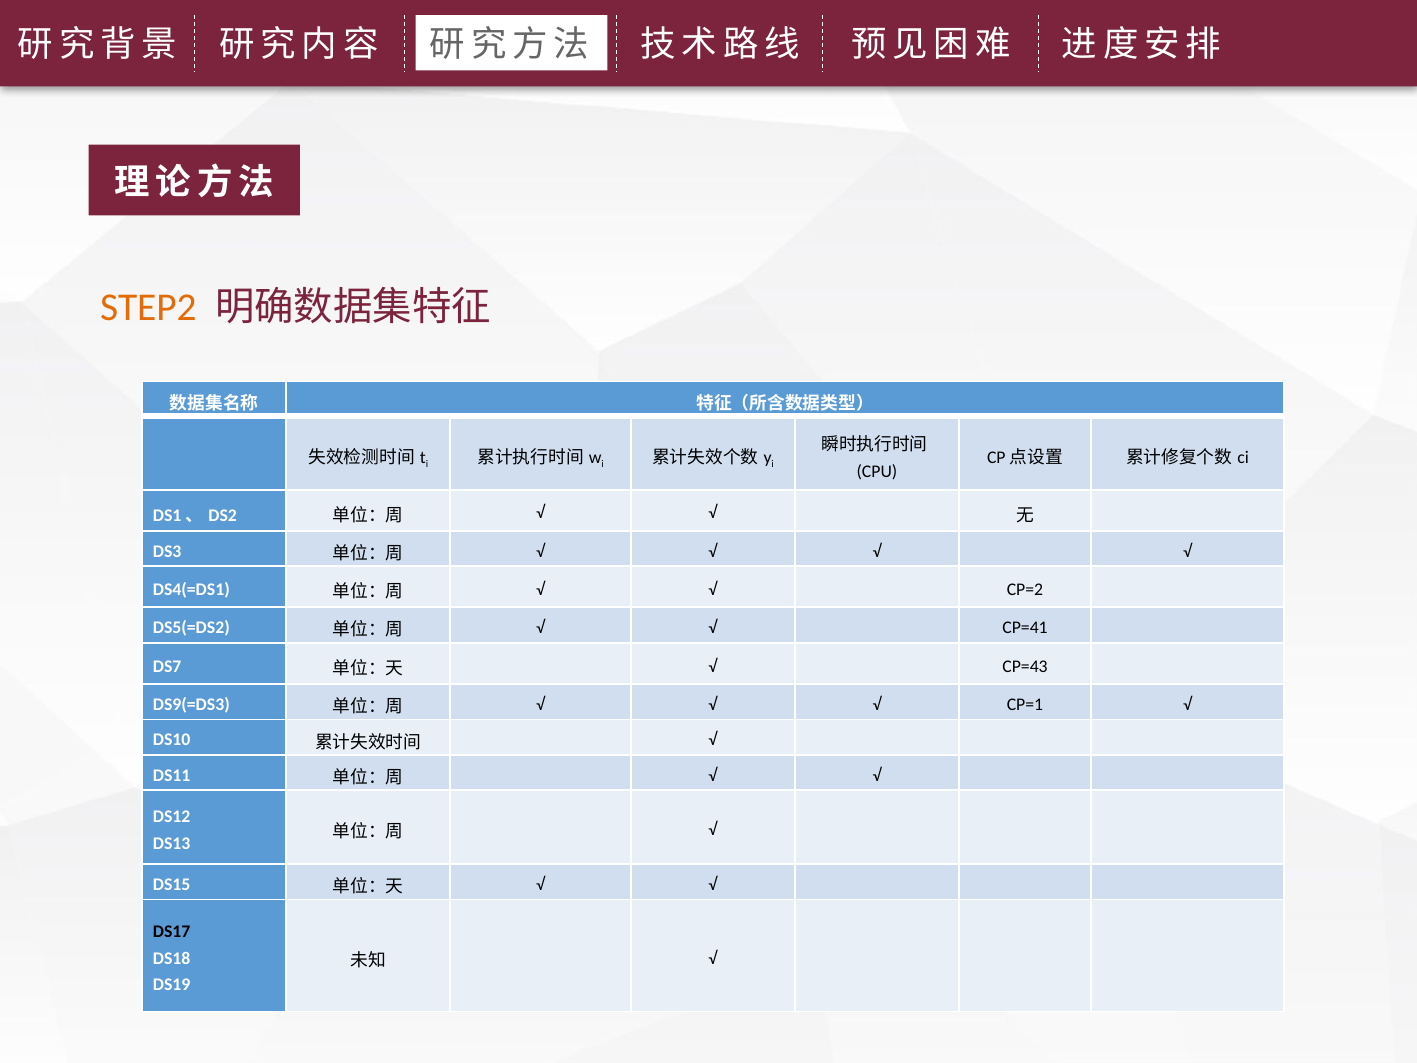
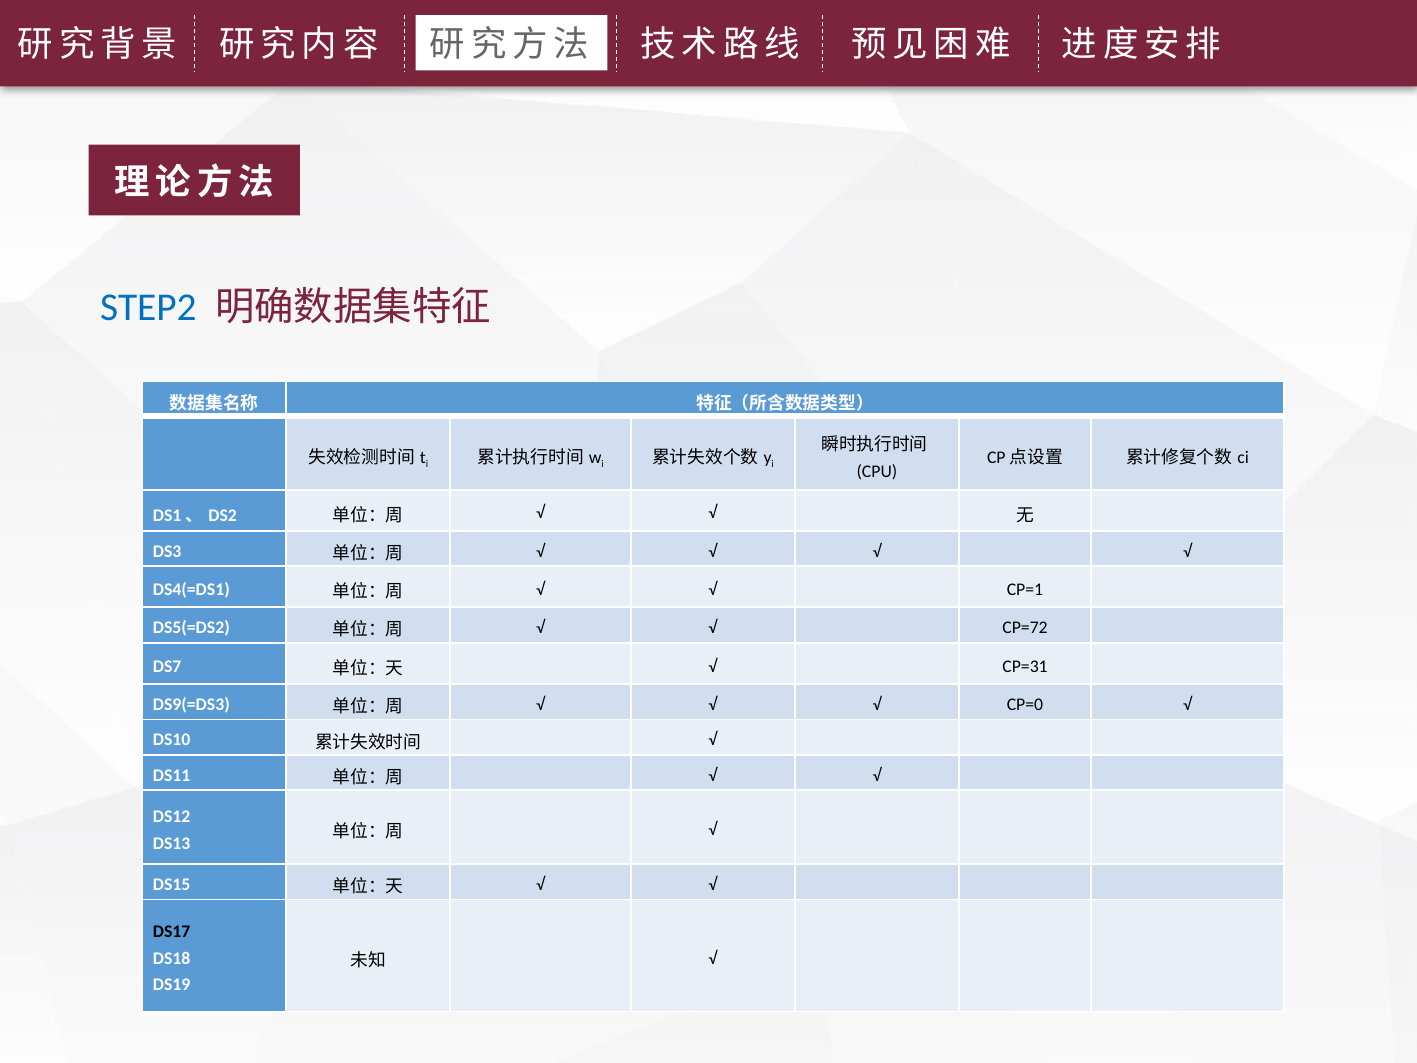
STEP2 colour: orange -> blue (148, 307)
CP=2: CP=2 -> CP=1 (1025, 589)
CP=41: CP=41 -> CP=72 (1025, 628)
CP=43: CP=43 -> CP=31 (1025, 666)
CP=1: CP=1 -> CP=0 (1025, 704)
